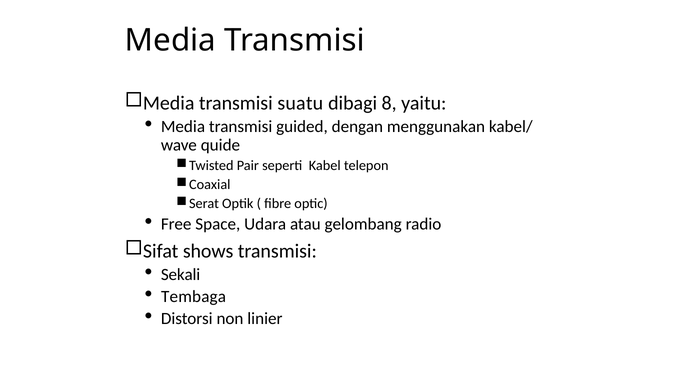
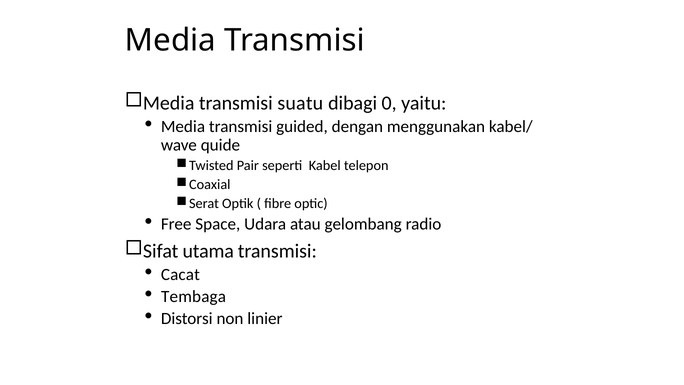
8: 8 -> 0 (389, 103)
shows: shows -> utama (208, 251)
Sekali: Sekali -> Cacat (180, 275)
